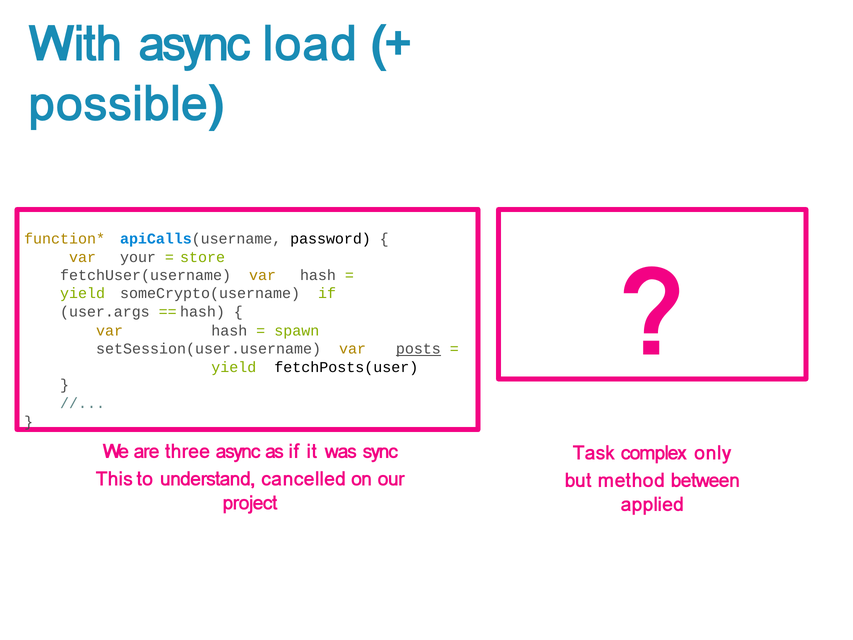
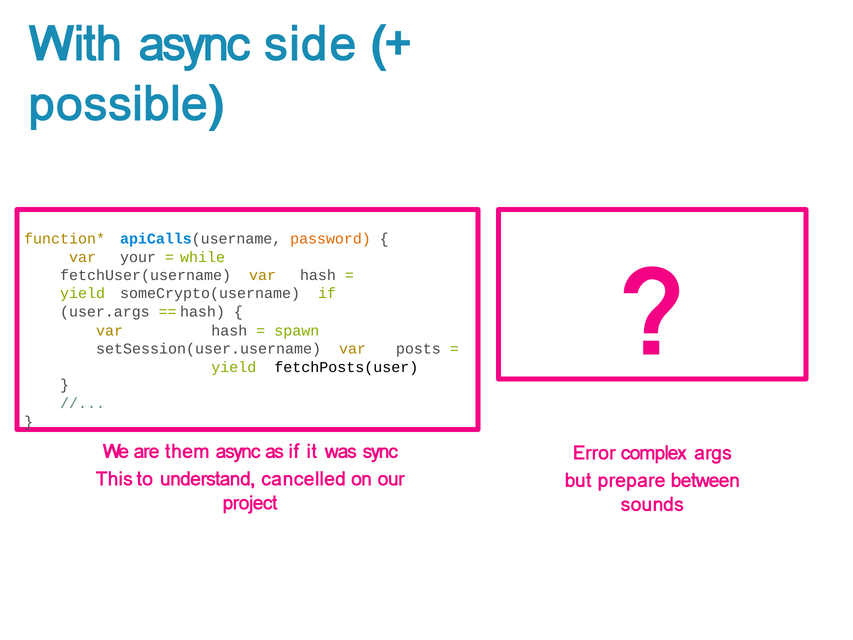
load: load -> side (310, 44)
password colour: black -> orange (331, 239)
store: store -> while (203, 257)
posts underline: present -> none (418, 349)
three: three -> them (188, 452)
Task: Task -> Error (594, 453)
only: only -> args (713, 453)
method: method -> prepare (632, 481)
applied: applied -> sounds (653, 505)
